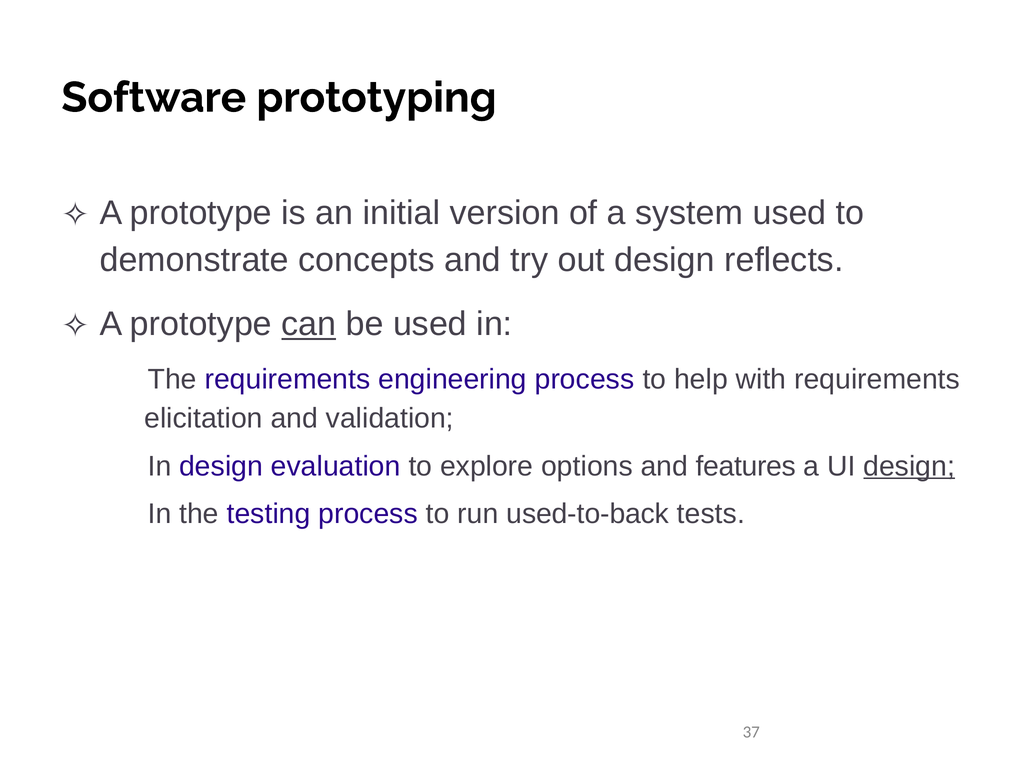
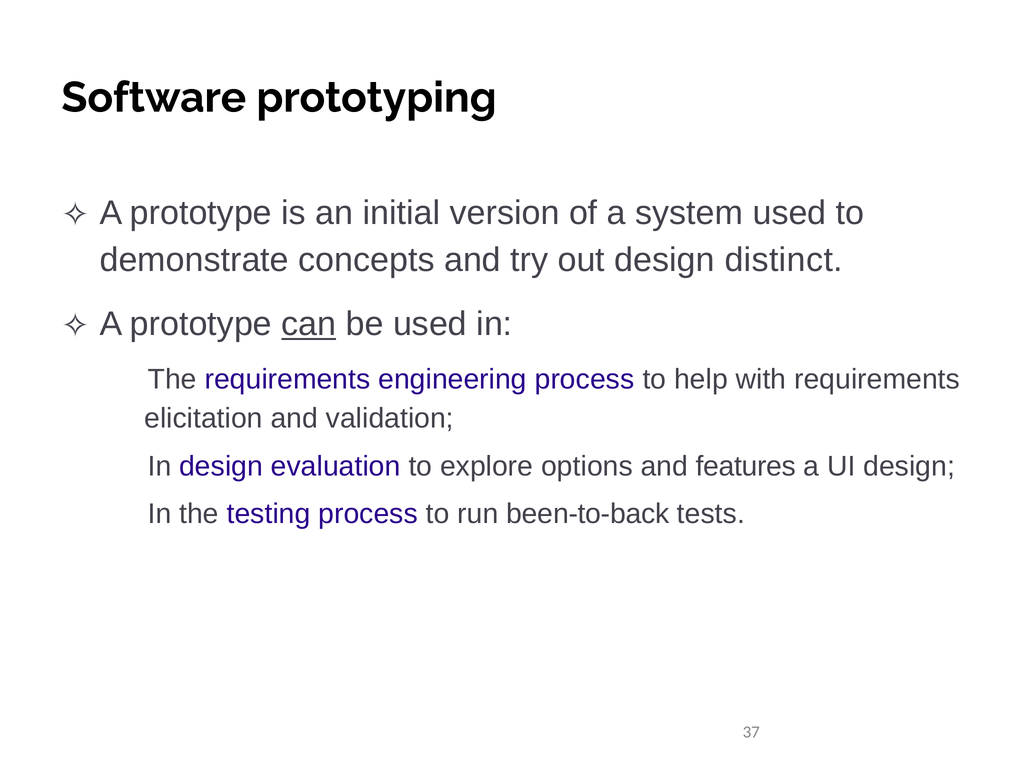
reflects: reflects -> distinct (784, 260)
design underline: present -> none (909, 466)
used-to-back: used-to-back -> been-to-back (588, 514)
